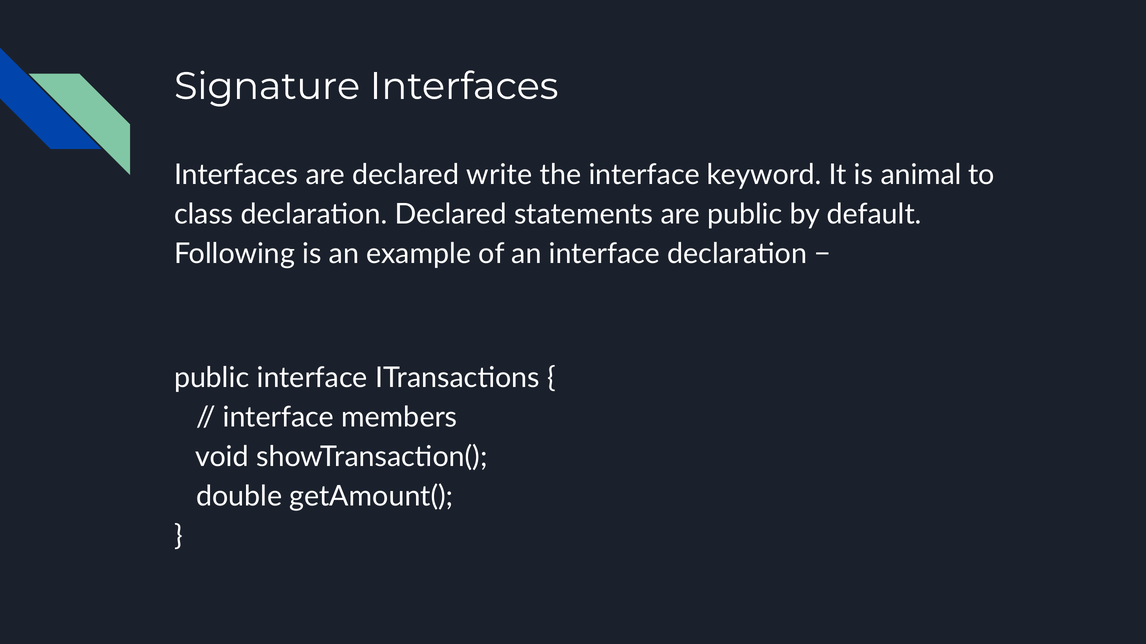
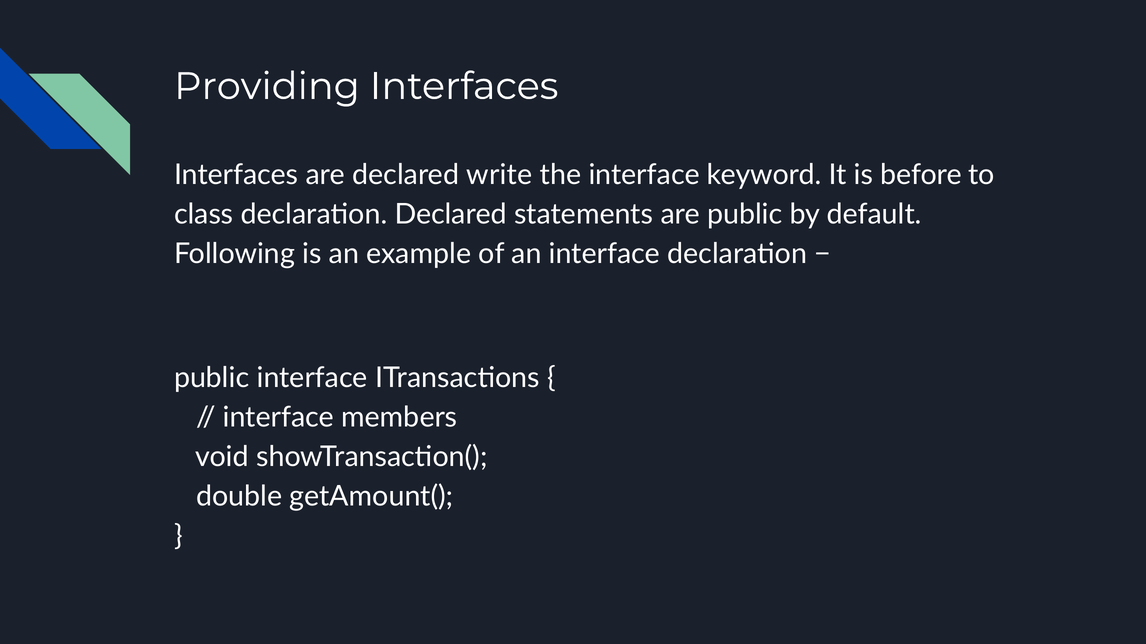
Signature: Signature -> Providing (267, 86)
animal: animal -> before (921, 175)
